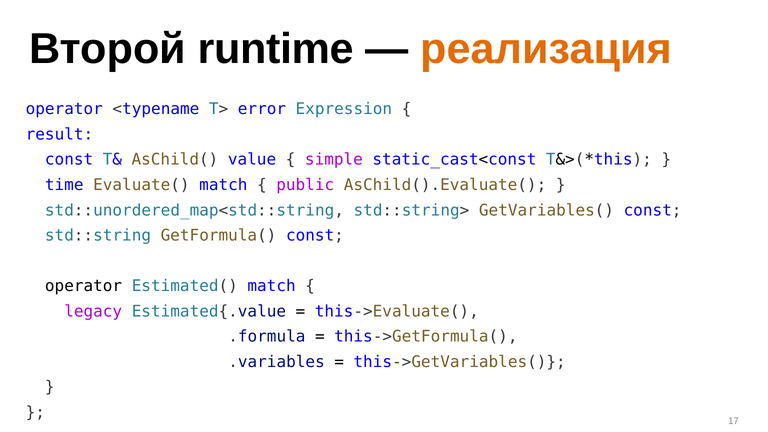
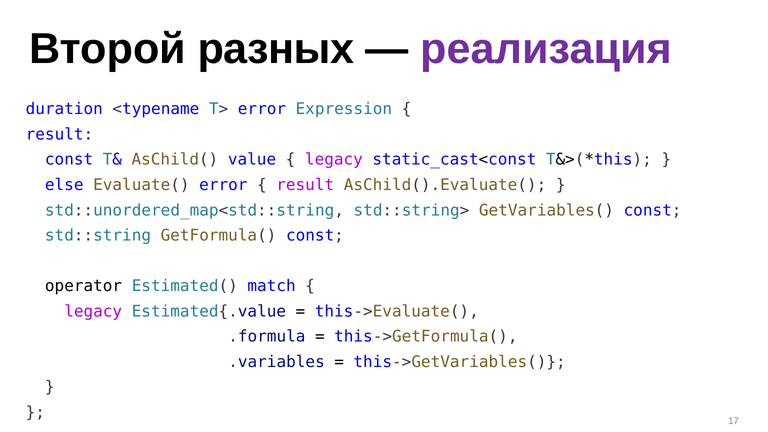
runtime: runtime -> разных (276, 49)
реализация colour: orange -> purple (546, 49)
operator: operator -> duration (64, 109)
simple: simple -> legacy (334, 160)
time: time -> else (64, 185)
Evaluate( match: match -> error (223, 185)
public: public -> result (305, 185)
